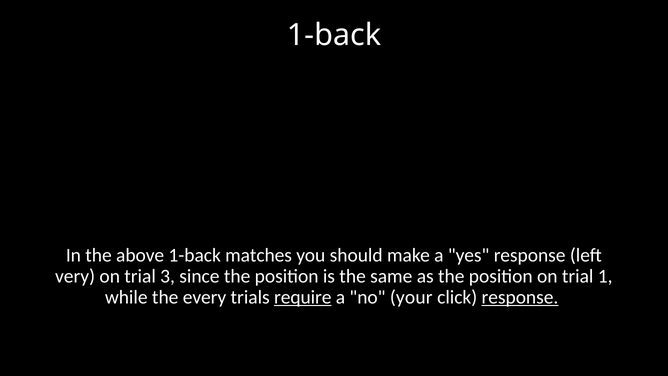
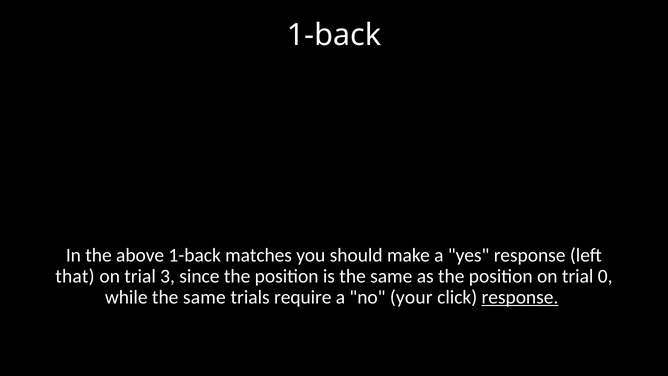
very: very -> that (75, 276)
1: 1 -> 0 (605, 276)
while the every: every -> same (204, 297)
require underline: present -> none (303, 297)
